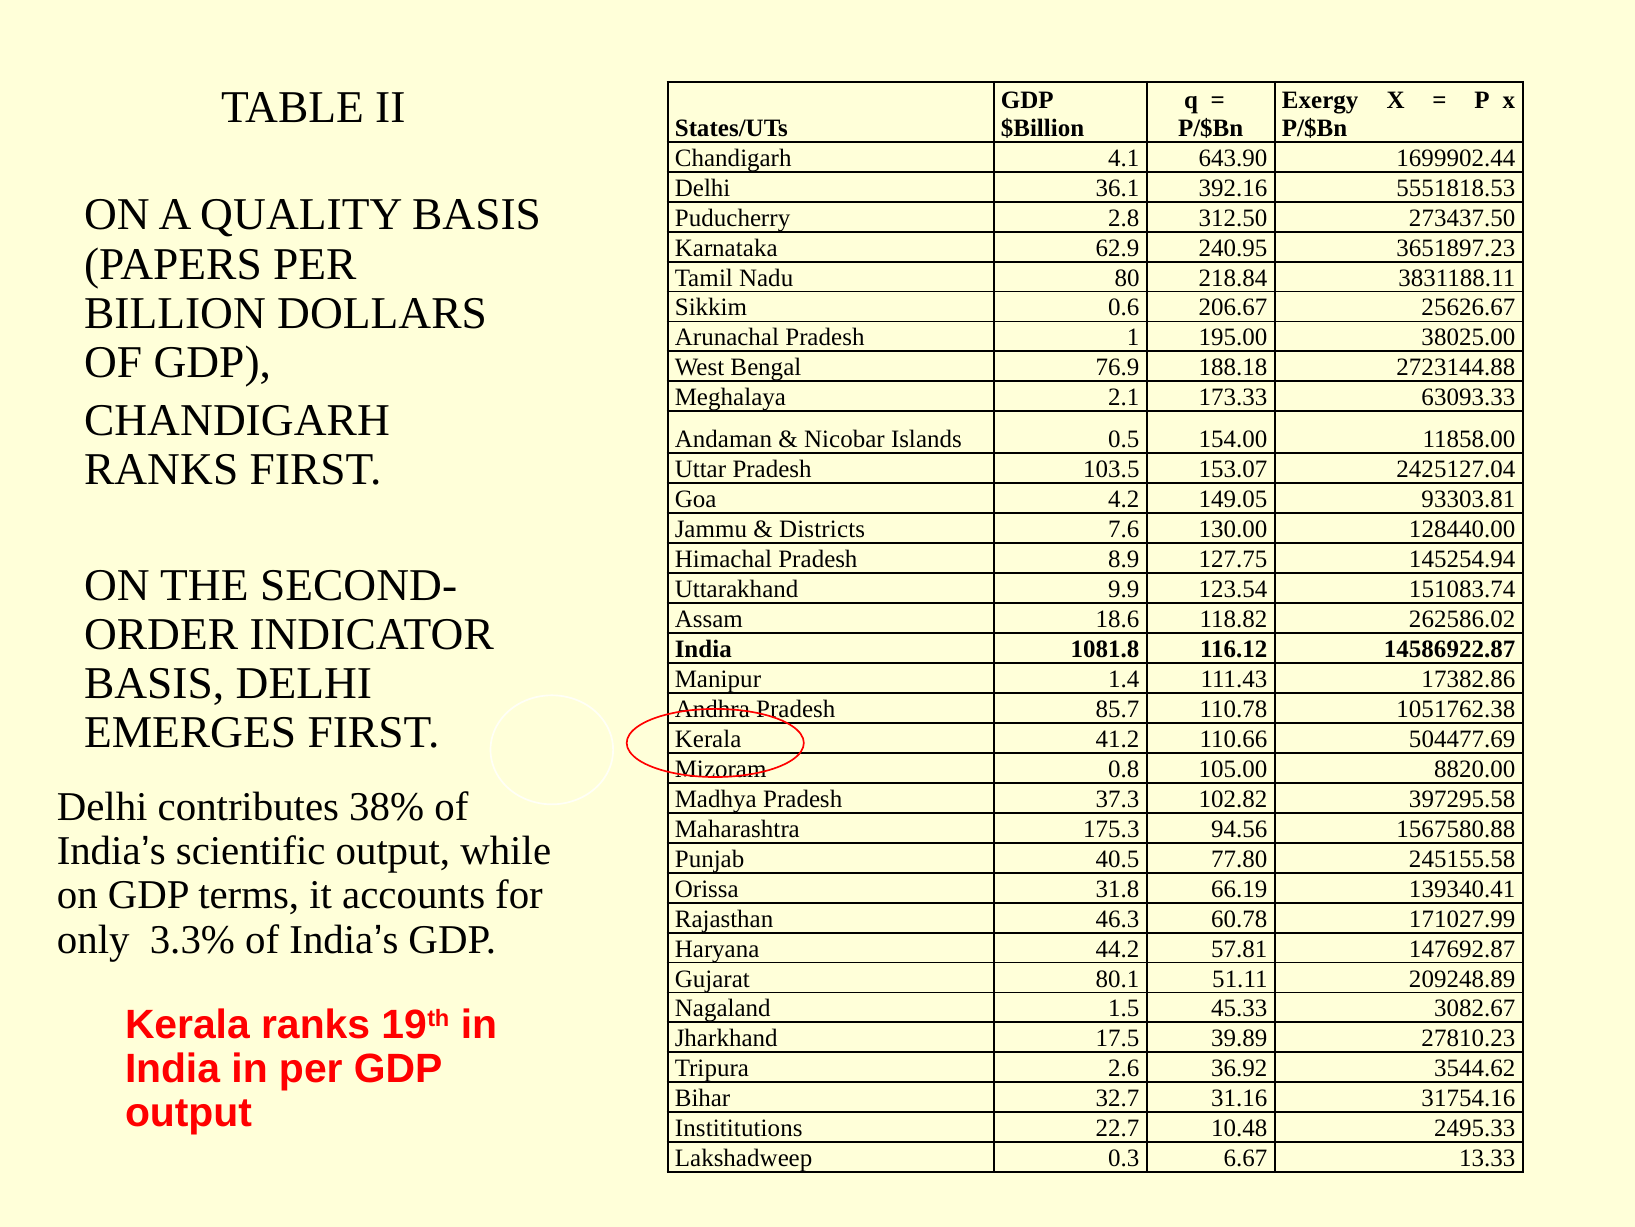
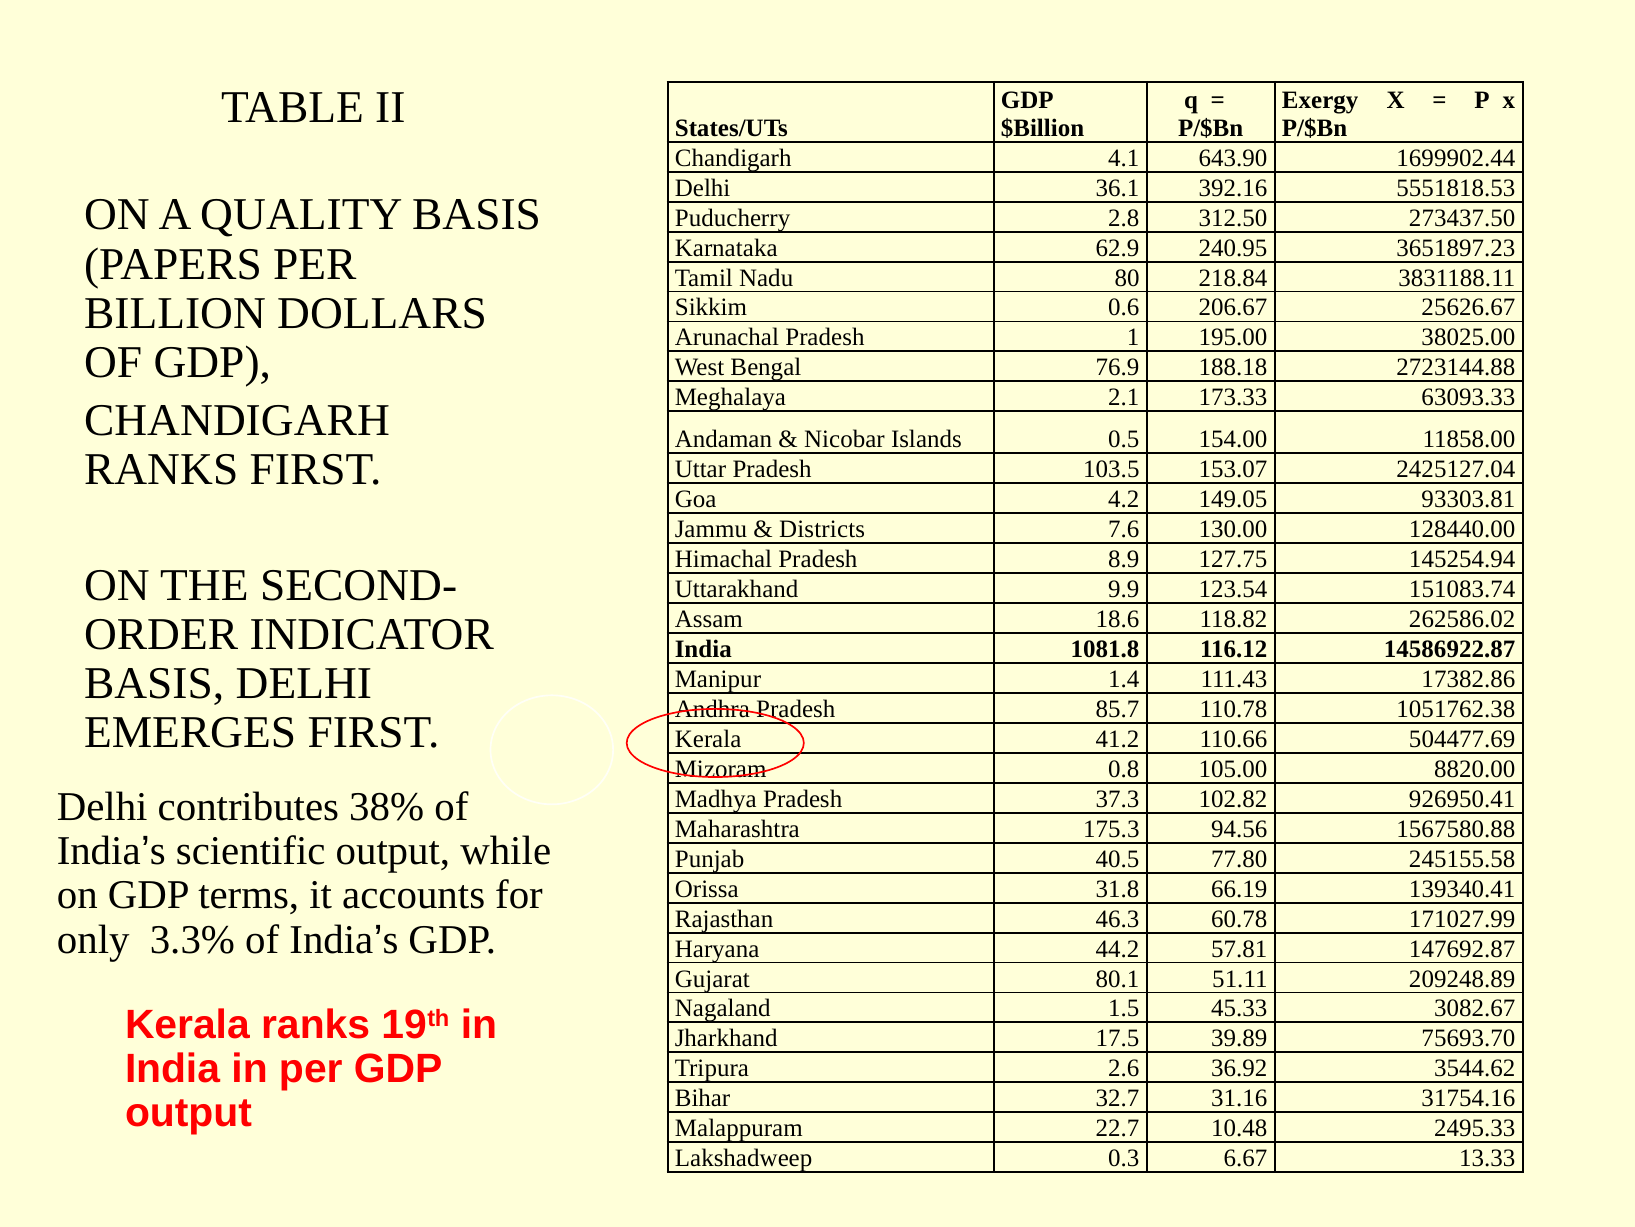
397295.58: 397295.58 -> 926950.41 (1462, 799)
27810.23: 27810.23 -> 75693.70 (1468, 1038)
Instititutions: Instititutions -> Malappuram (739, 1128)
